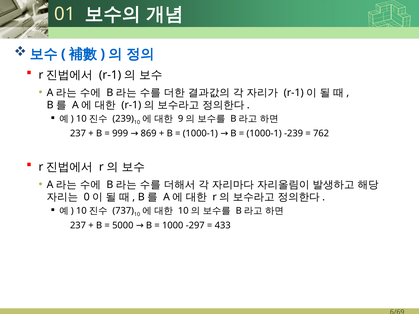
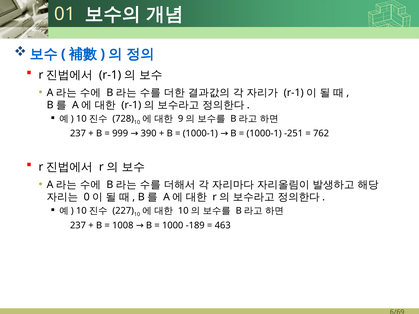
239: 239 -> 728 (123, 119)
869: 869 -> 390 (149, 133)
-239: -239 -> -251 (294, 133)
737: 737 -> 227 (123, 211)
5000: 5000 -> 1008 (123, 226)
-297: -297 -> -189 (195, 226)
433: 433 -> 463 (223, 226)
